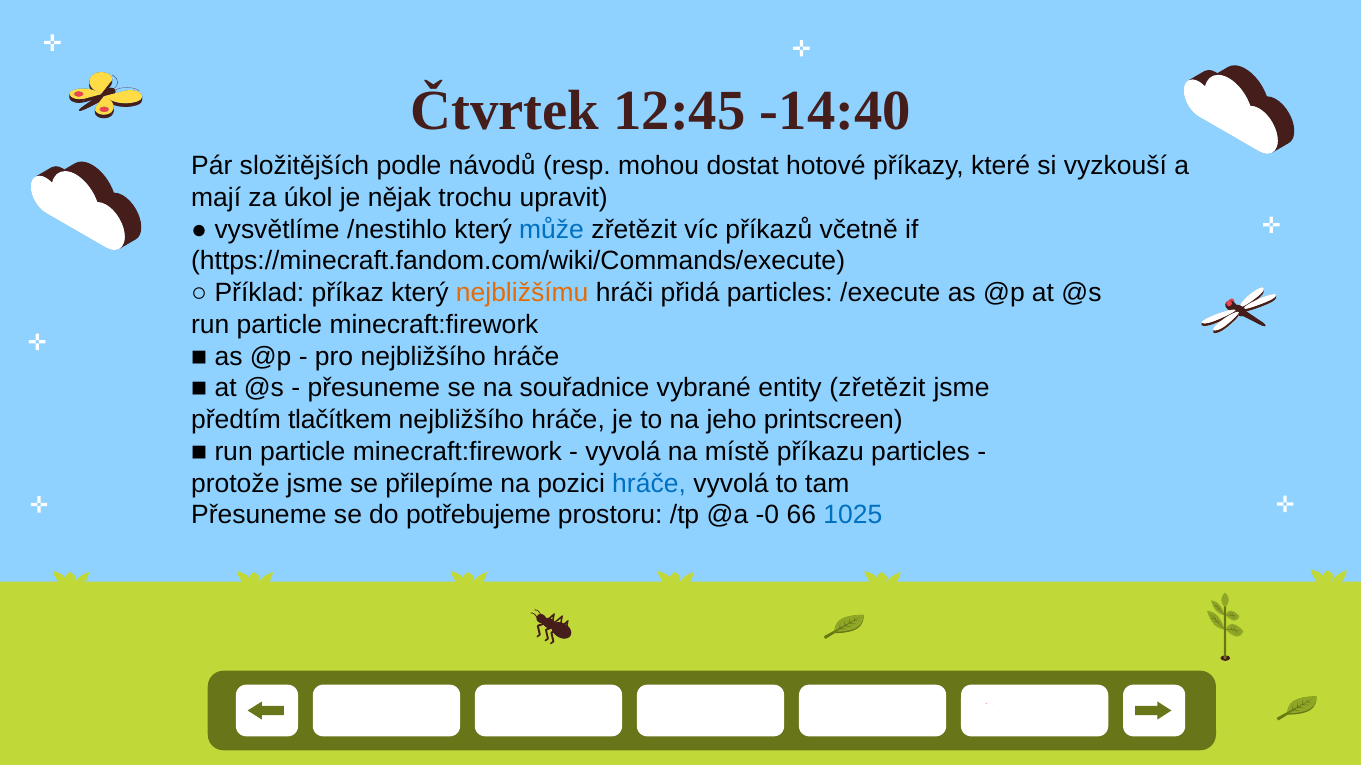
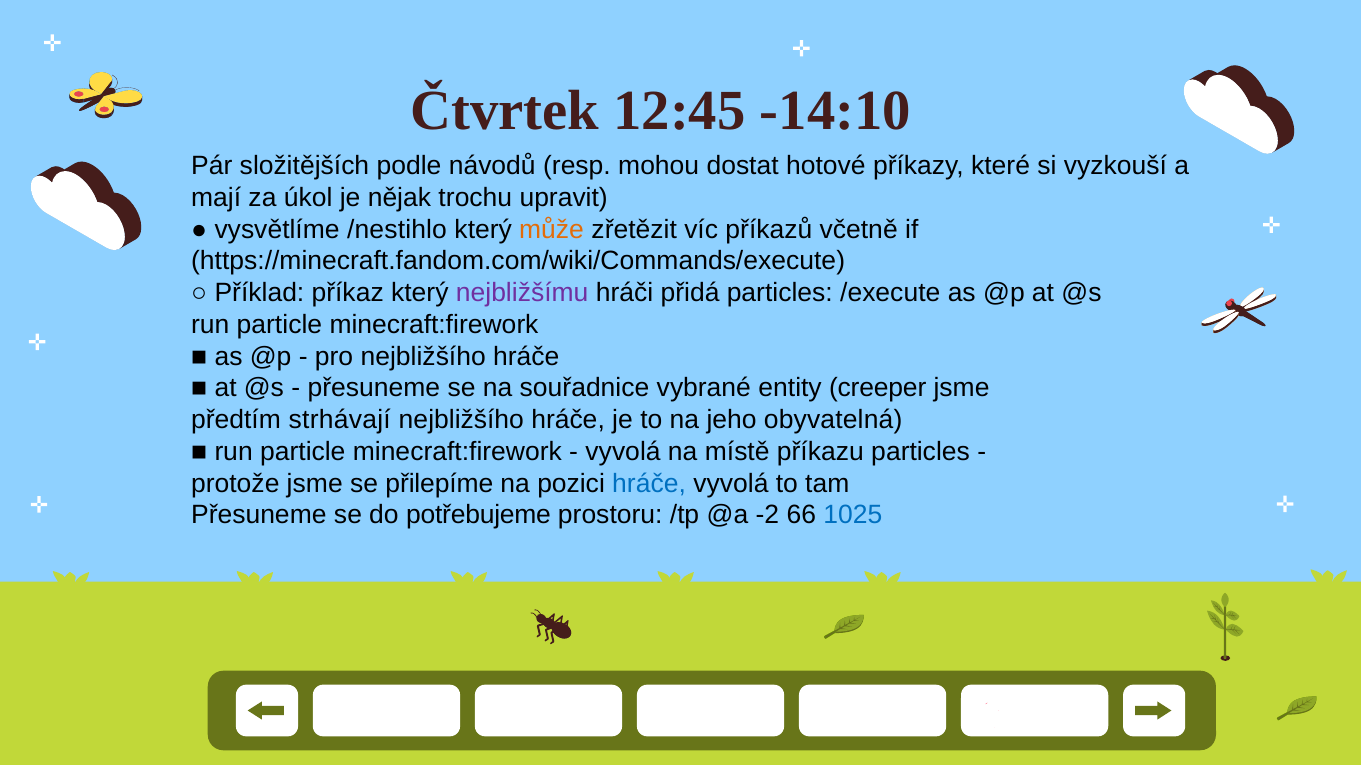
-14:40: -14:40 -> -14:10 (835, 110)
může colour: blue -> orange (552, 230)
nejbližšímu colour: orange -> purple (522, 293)
entity zřetězit: zřetězit -> creeper (878, 388)
tlačítkem: tlačítkem -> strhávají (340, 420)
printscreen: printscreen -> obyvatelná (833, 420)
-0: -0 -> -2 (767, 516)
